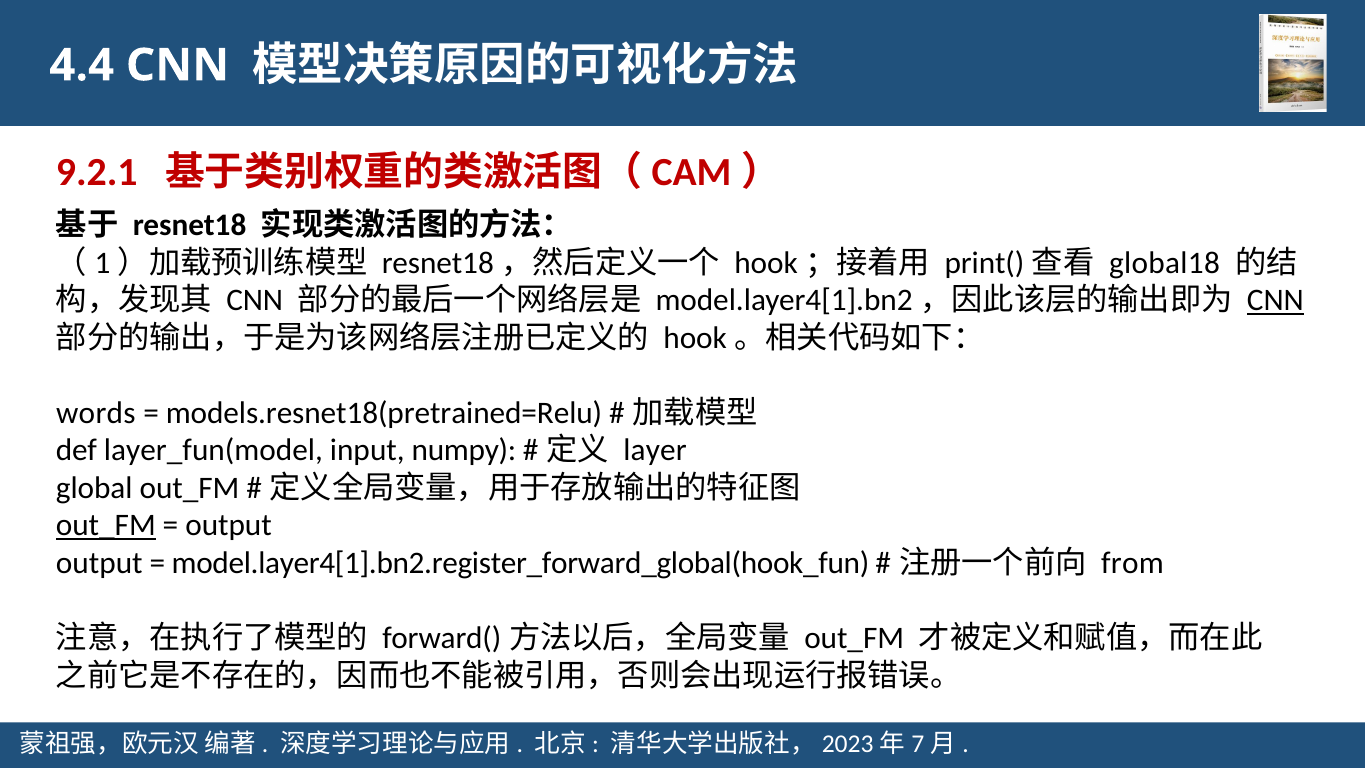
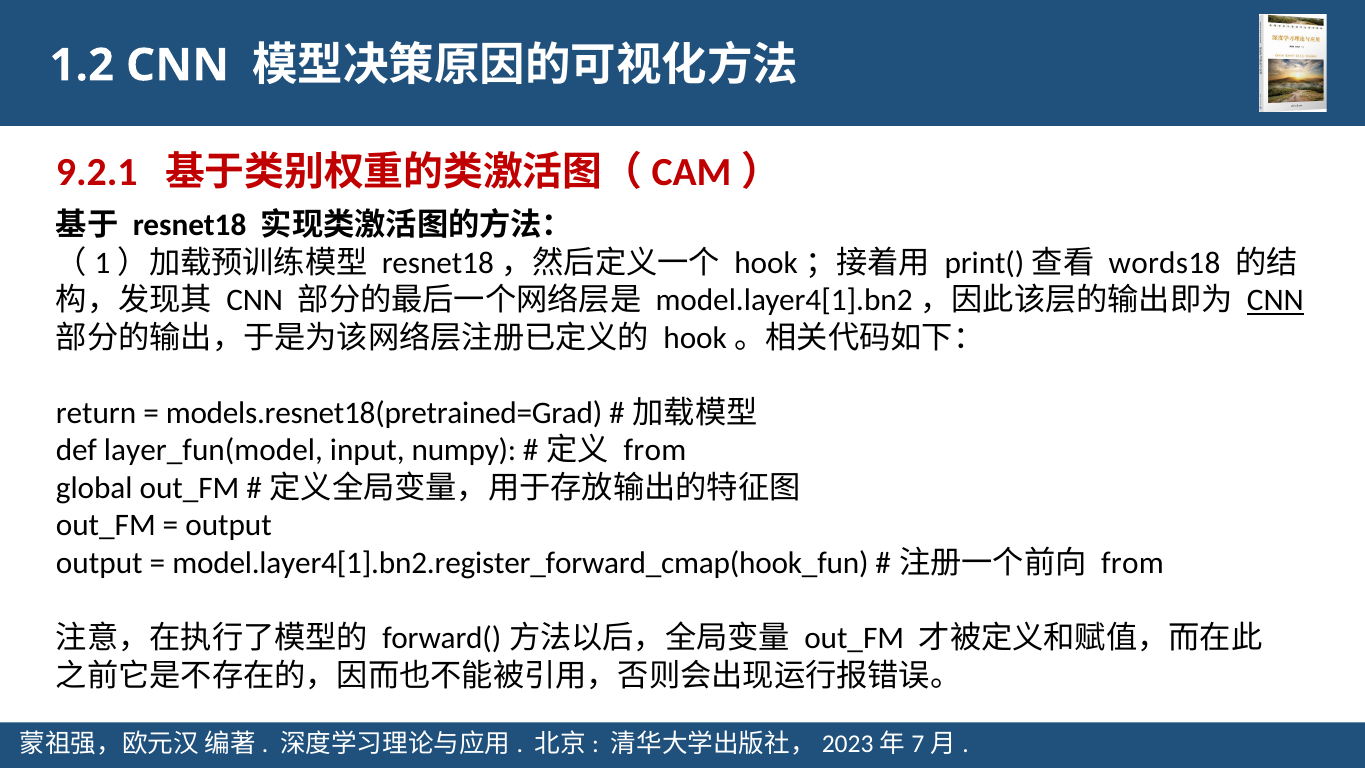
4.4: 4.4 -> 1.2 (82, 65)
global18: global18 -> words18 (1165, 263)
words: words -> return (96, 413)
models.resnet18(pretrained=Relu: models.resnet18(pretrained=Relu -> models.resnet18(pretrained=Grad (384, 413)
layer: layer -> from (655, 450)
out_FM underline: present -> none (106, 526)
model.layer4[1].bn2.register_forward_global(hook_fun: model.layer4[1].bn2.register_forward_global(hook_fun -> model.layer4[1].bn2.register_forward_cmap(hook_fun (520, 563)
